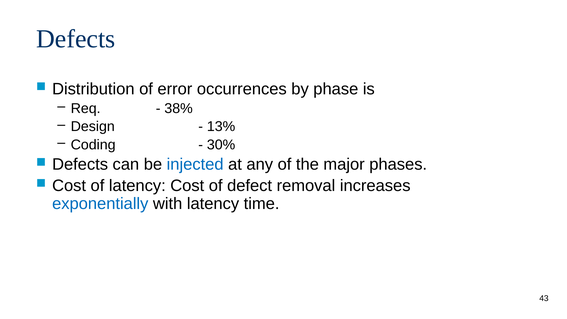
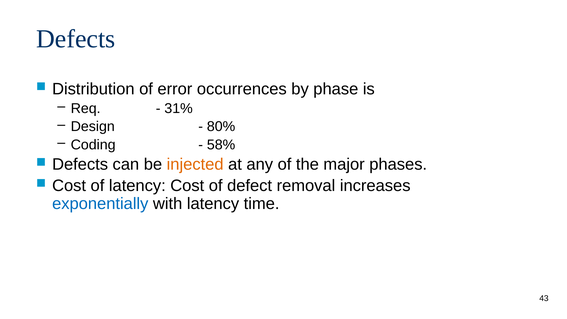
38%: 38% -> 31% (179, 108)
13%: 13% -> 80% (221, 126)
30%: 30% -> 58% (221, 145)
injected colour: blue -> orange (195, 165)
